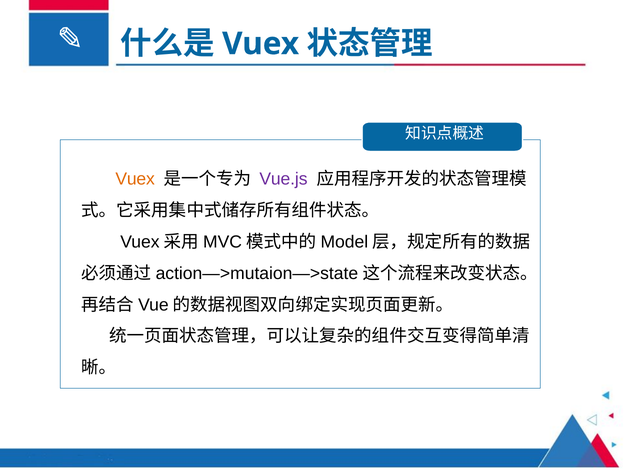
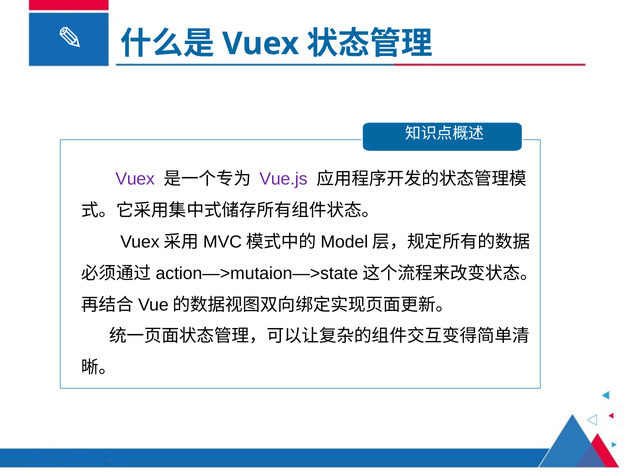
Vuex colour: orange -> purple (135, 179)
